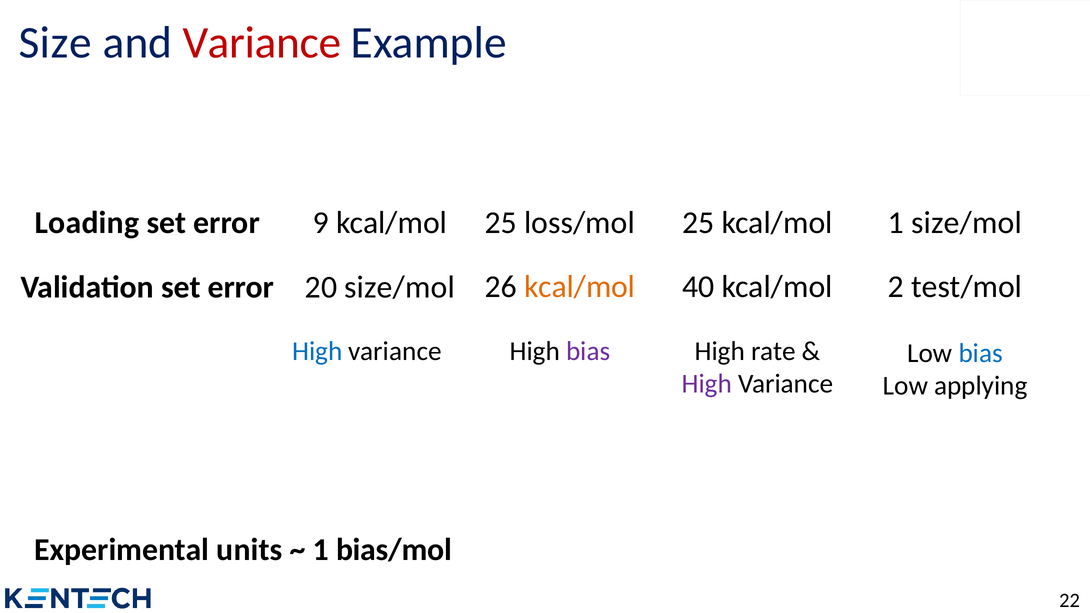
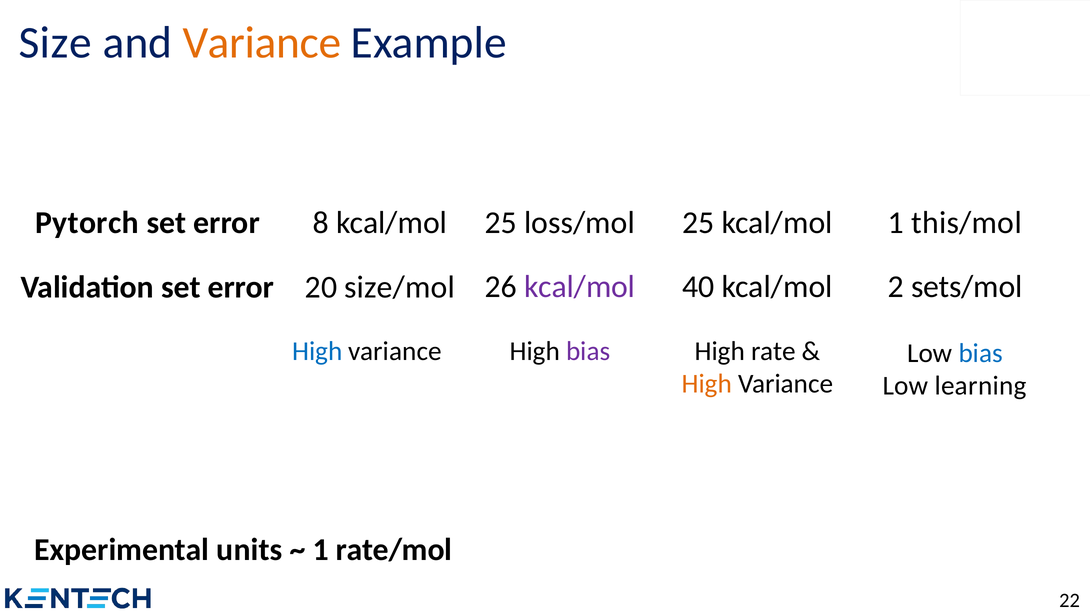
Variance colour: red -> orange (262, 43)
Loading: Loading -> Pytorch (87, 223)
9: 9 -> 8 (321, 223)
1 size/mol: size/mol -> this/mol (966, 223)
kcal/mol colour: orange -> purple (580, 287)
test/mol: test/mol -> sets/mol (967, 287)
High colour: purple -> orange (707, 384)
applying: applying -> learning (981, 386)
bias/mol: bias/mol -> rate/mol (394, 550)
